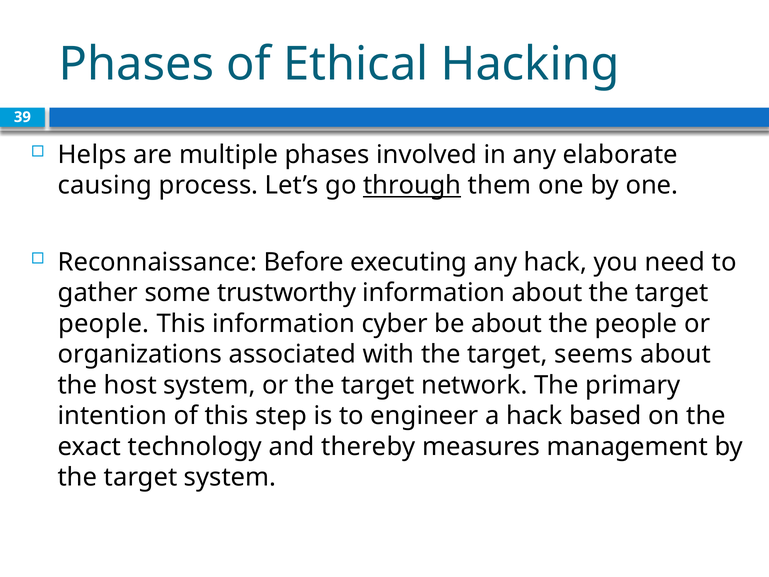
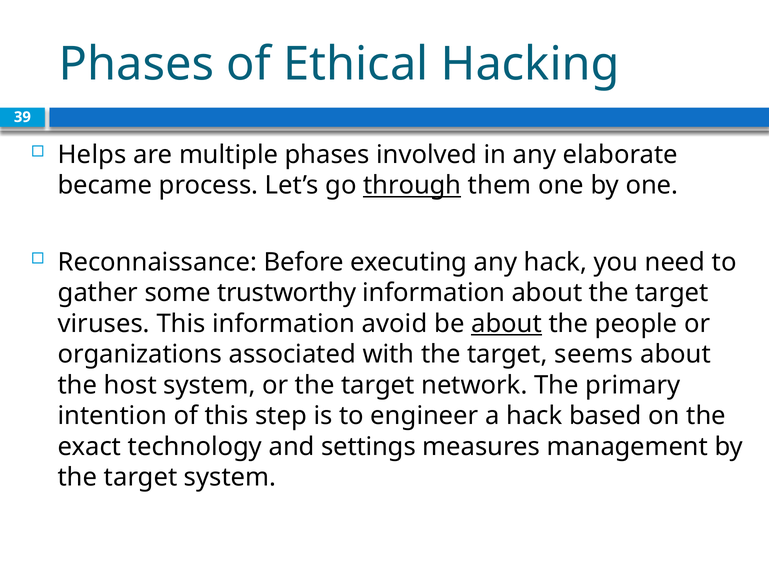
causing: causing -> became (105, 185)
people: people -> viruses (104, 323)
cyber: cyber -> avoid (395, 323)
about underline: none -> present (507, 323)
thereby: thereby -> settings (369, 446)
